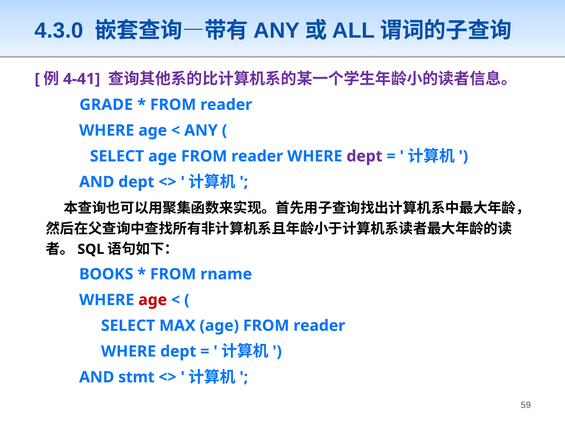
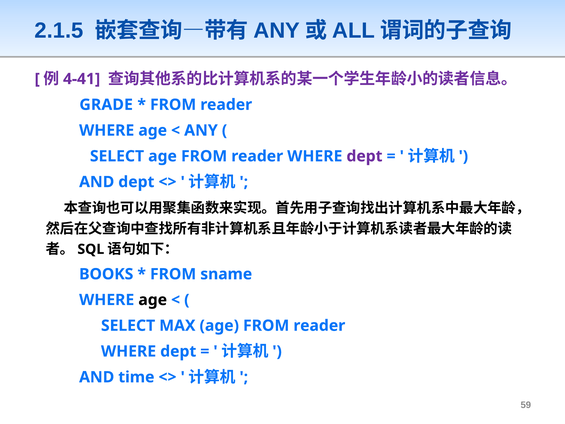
4.3.0: 4.3.0 -> 2.1.5 (59, 30)
rname: rname -> sname (226, 274)
age colour: red -> black (153, 300)
stmt: stmt -> time (136, 377)
